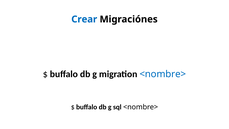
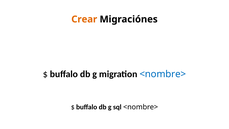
Crear colour: blue -> orange (84, 19)
